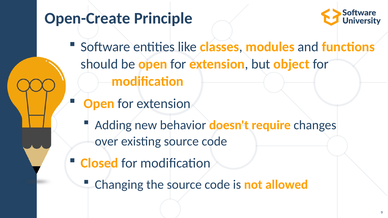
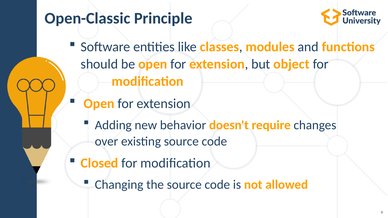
Open-Create: Open-Create -> Open-Classic (88, 18)
